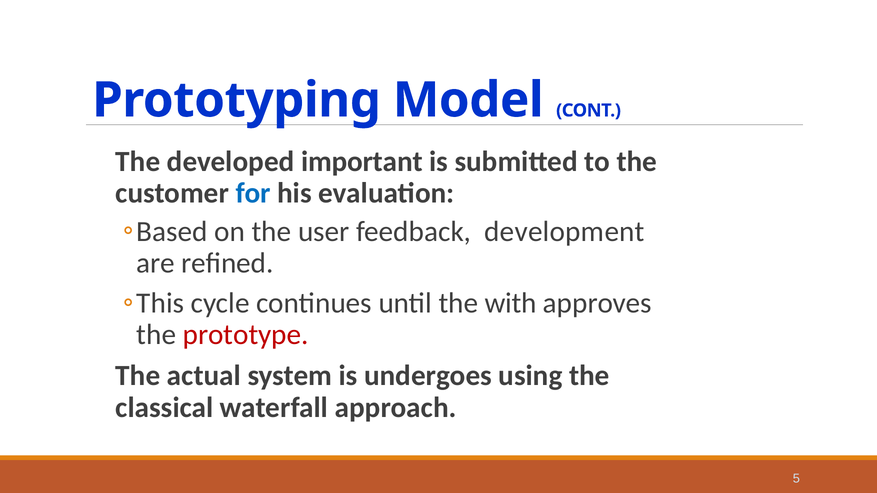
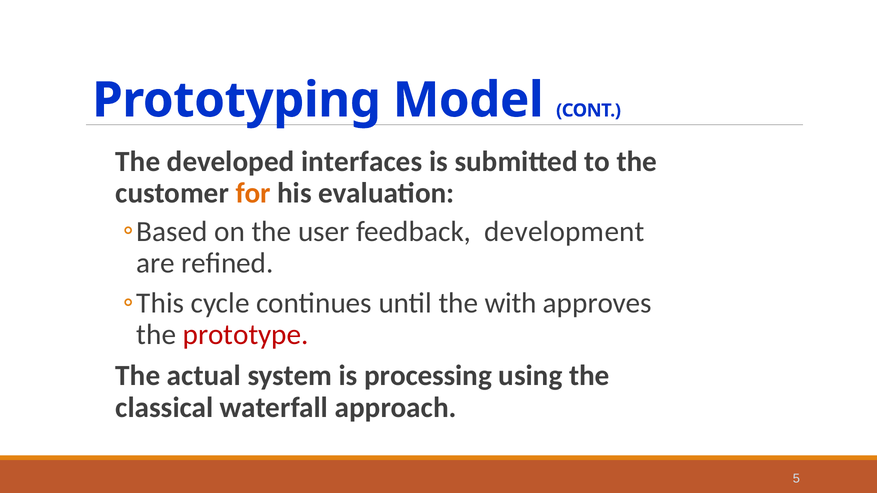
important: important -> interfaces (362, 161)
for colour: blue -> orange (253, 193)
undergoes: undergoes -> processing (428, 376)
